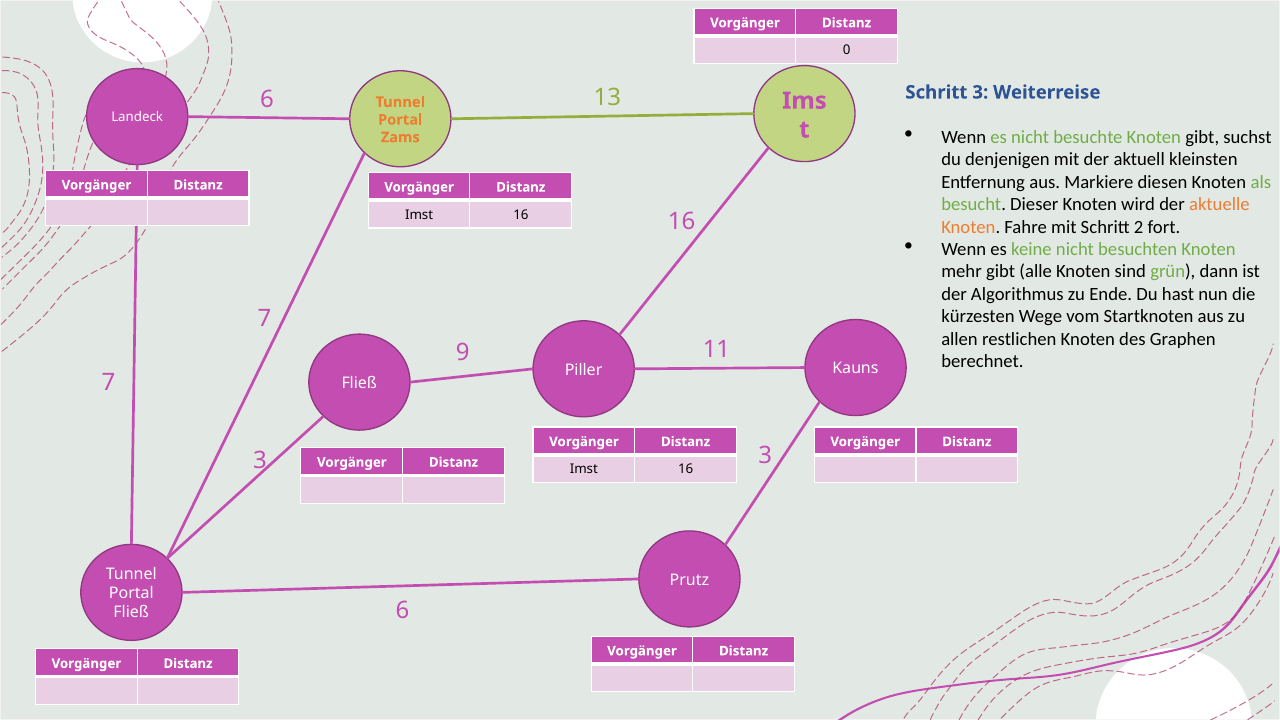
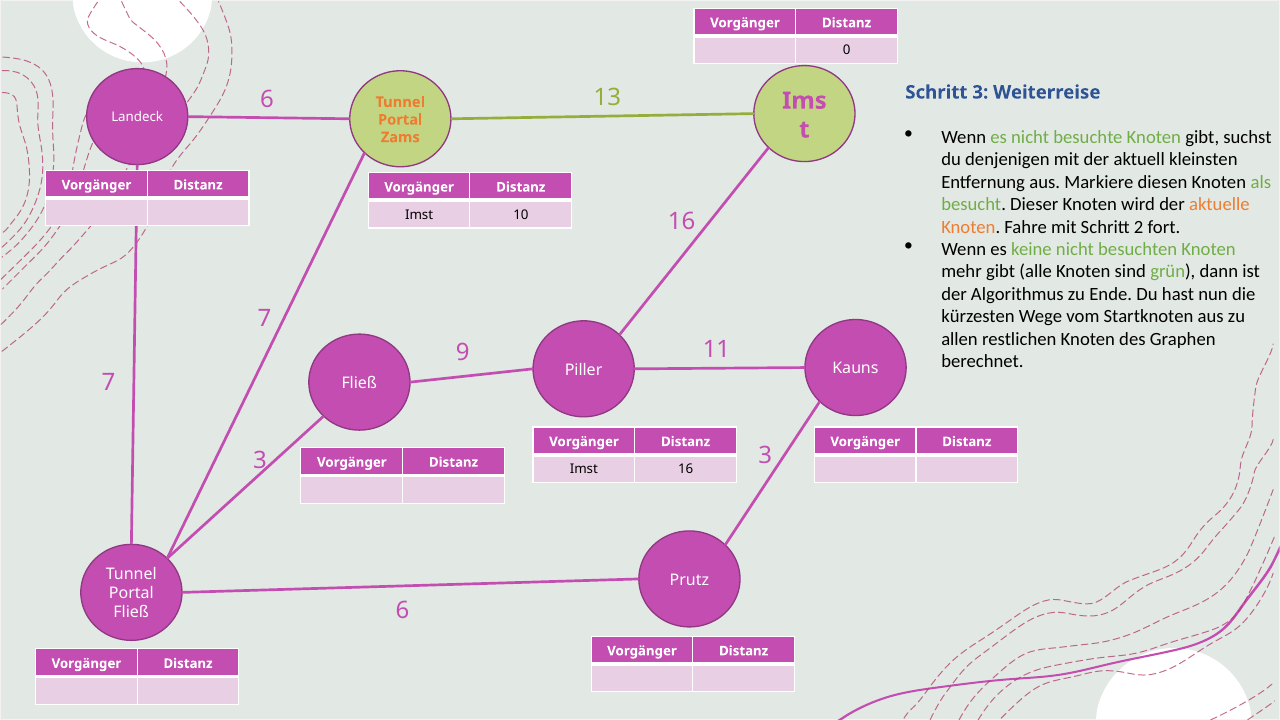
16: 16 -> 10 (521, 215)
